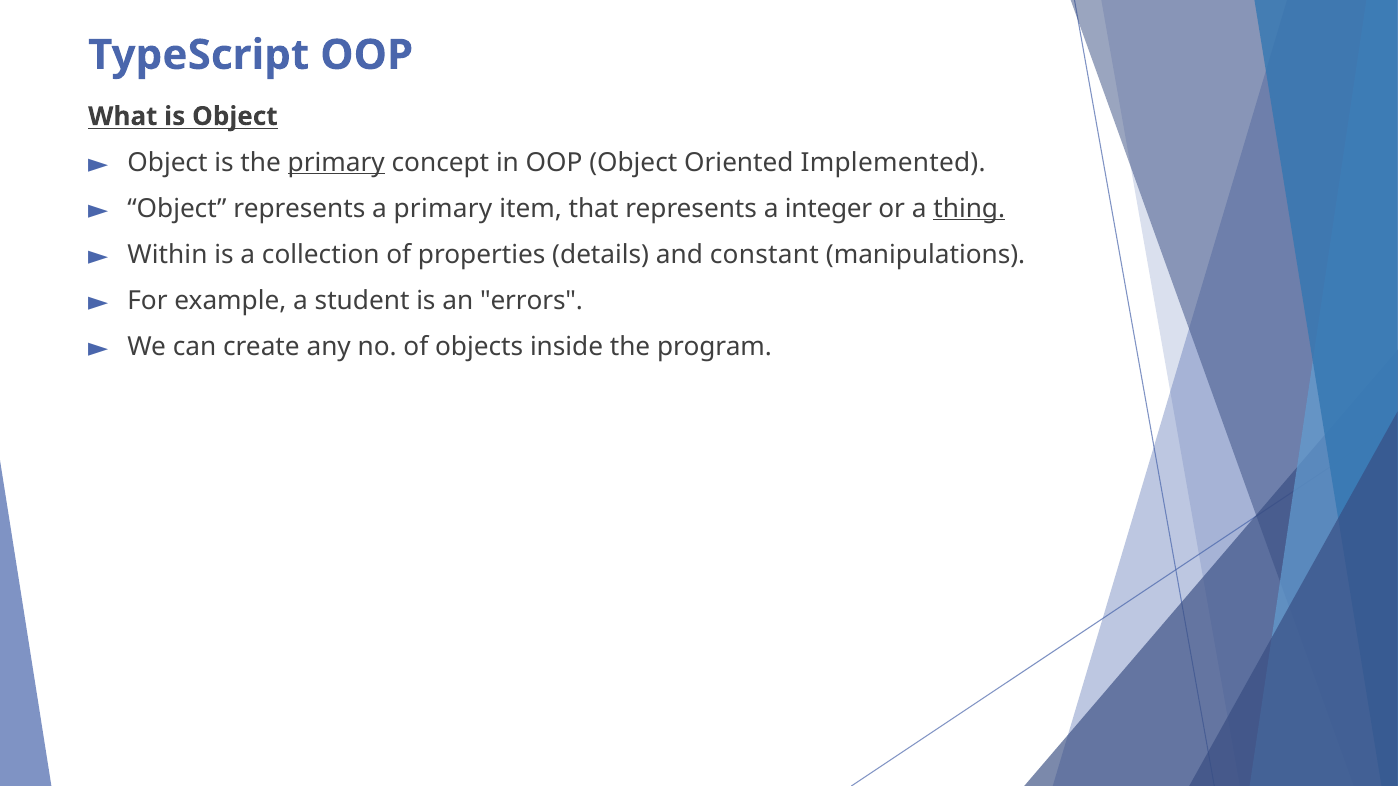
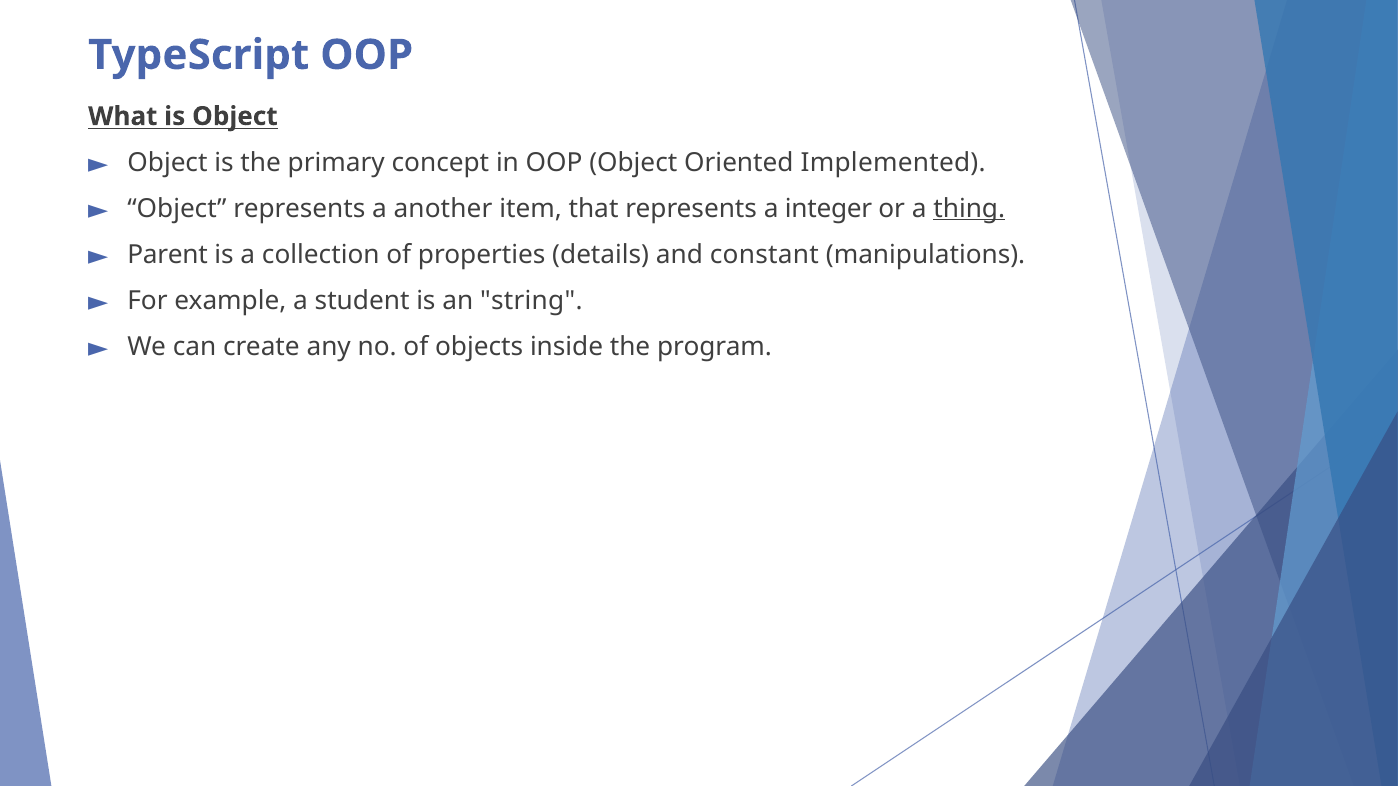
primary underline: present -> none (336, 162)
a primary: primary -> another (443, 208)
Within: Within -> Parent (168, 255)
errors: errors -> string (531, 301)
